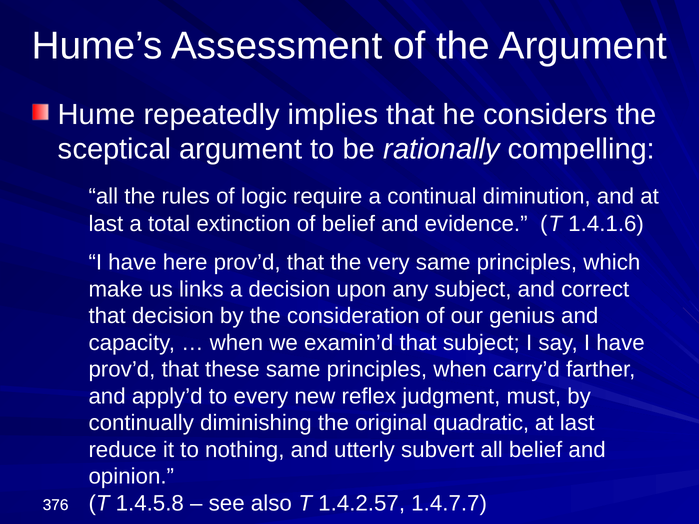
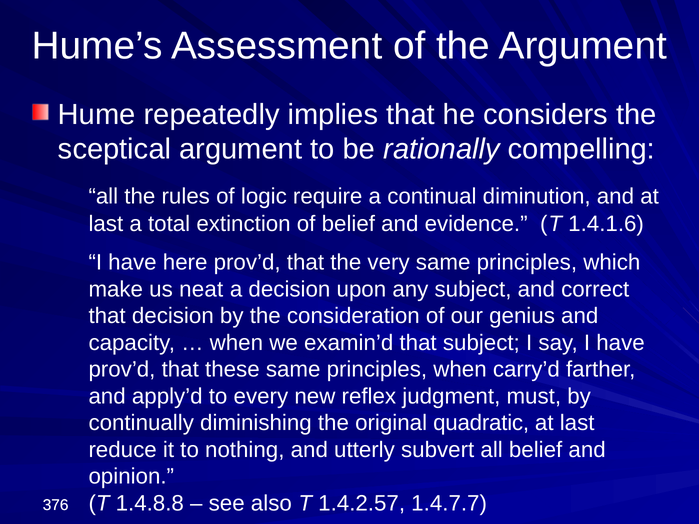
links: links -> neat (201, 289)
1.4.5.8: 1.4.5.8 -> 1.4.8.8 (150, 504)
